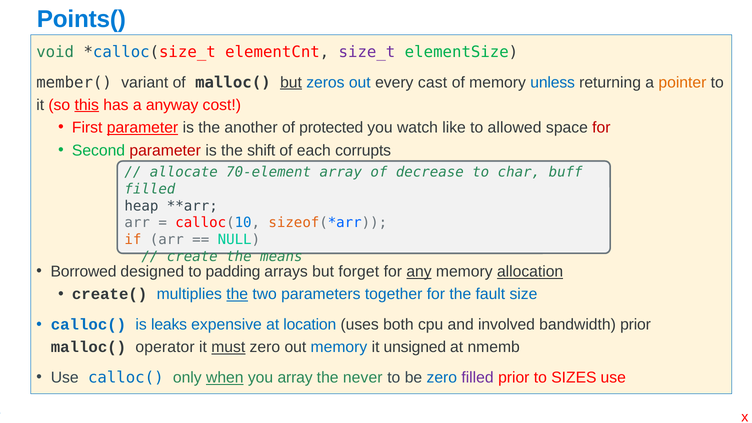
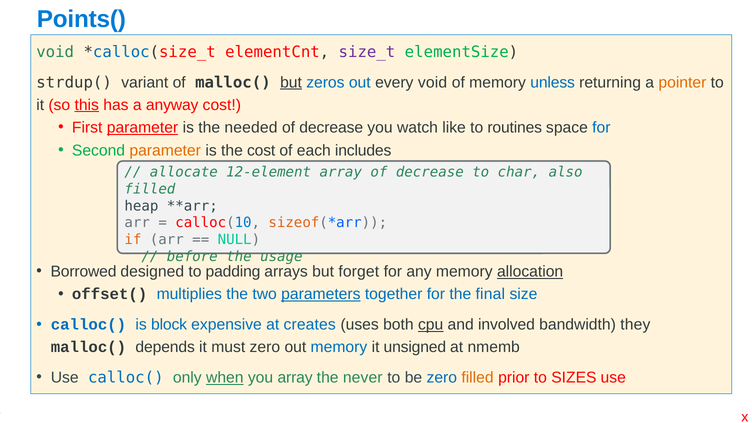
member(: member( -> strdup( (74, 82)
every cast: cast -> void (433, 82)
another: another -> needed (251, 128)
protected: protected -> decrease (331, 128)
allowed: allowed -> routines (515, 128)
for colour: red -> blue (601, 128)
parameter colour: red -> orange (165, 150)
the shift: shift -> cost (261, 150)
corrupts: corrupts -> includes (363, 150)
70-element: 70-element -> 12-element (269, 172)
buff: buff -> also (566, 172)
create: create -> before (192, 257)
means: means -> usage (281, 257)
any underline: present -> none (419, 272)
create(: create( -> offset( (110, 294)
the underline: present -> none (237, 294)
parameters underline: none -> present (321, 294)
fault: fault -> final (490, 294)
leaks: leaks -> block (169, 325)
location: location -> creates (310, 325)
cpu underline: none -> present (431, 325)
bandwidth prior: prior -> they (635, 325)
operator: operator -> depends (165, 347)
must underline: present -> none (228, 347)
filled colour: purple -> orange (478, 378)
